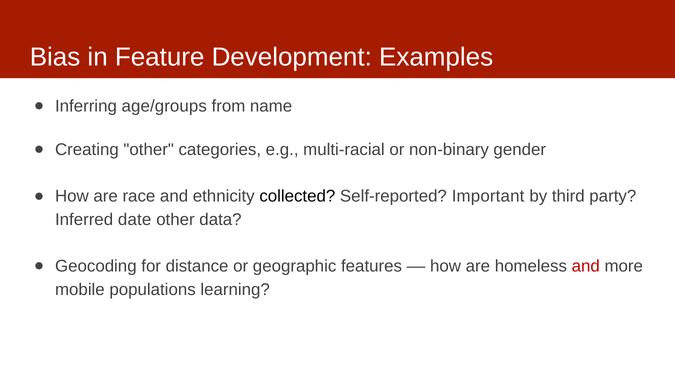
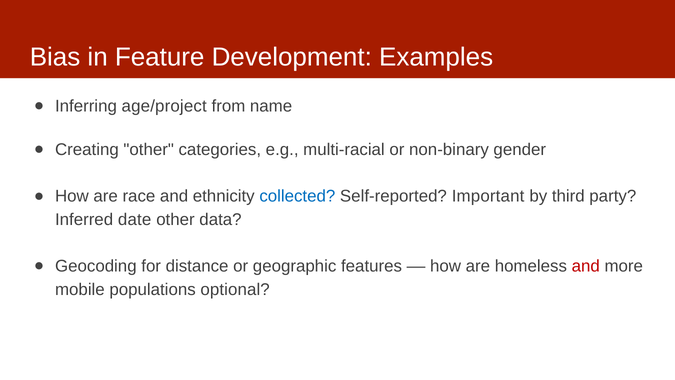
age/groups: age/groups -> age/project (164, 106)
collected colour: black -> blue (297, 196)
learning: learning -> optional (235, 289)
